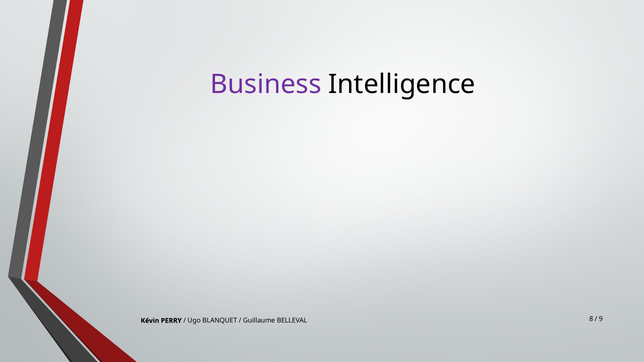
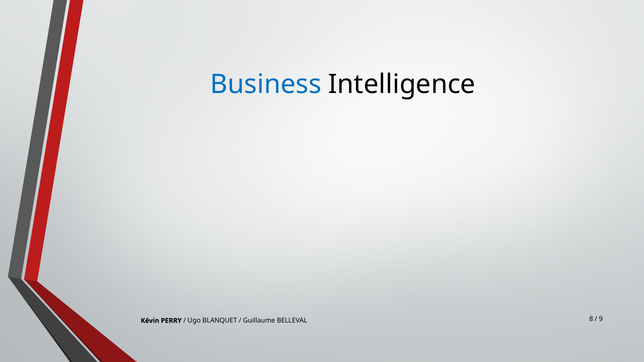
Business colour: purple -> blue (266, 84)
